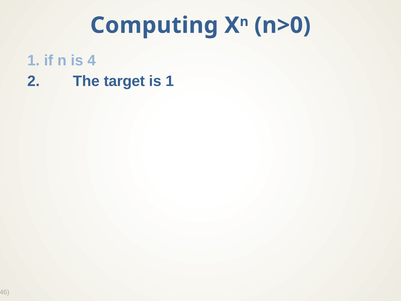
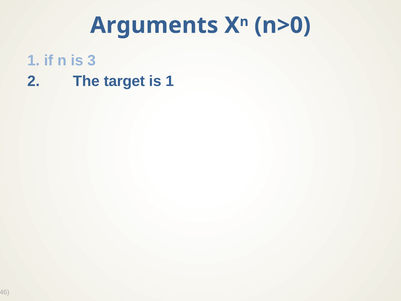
Computing: Computing -> Arguments (154, 25)
4: 4 -> 3 (92, 60)
